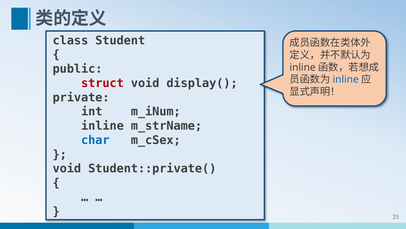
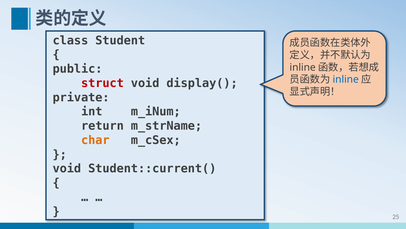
inline: inline -> return (102, 126)
char colour: blue -> orange (95, 140)
Student::private(: Student::private( -> Student::current( (152, 168)
